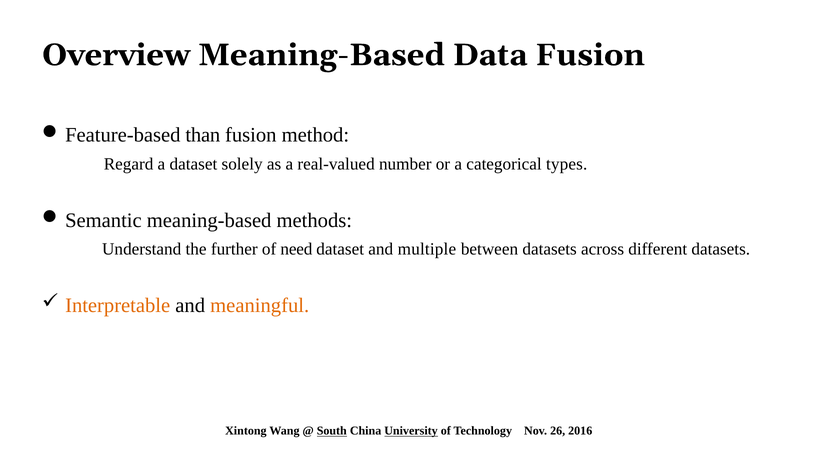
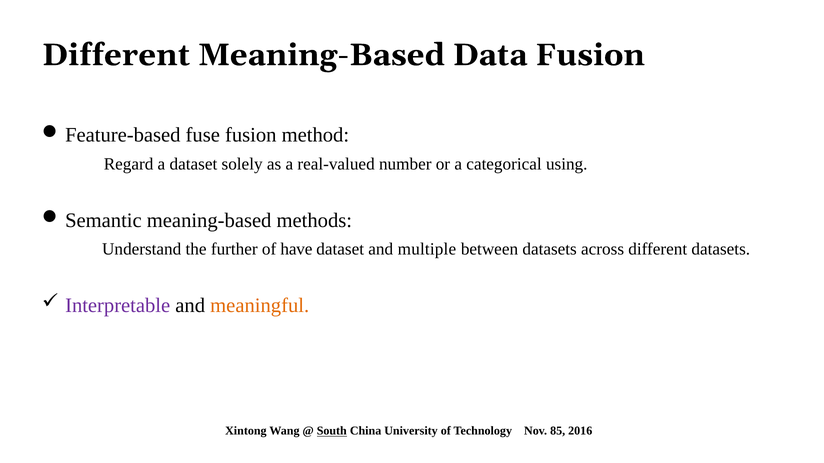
Overview: Overview -> Different (116, 55)
than: than -> fuse (203, 135)
types: types -> using (567, 164)
need: need -> have (296, 249)
Interpretable colour: orange -> purple (118, 306)
University underline: present -> none (411, 431)
26: 26 -> 85 (558, 431)
